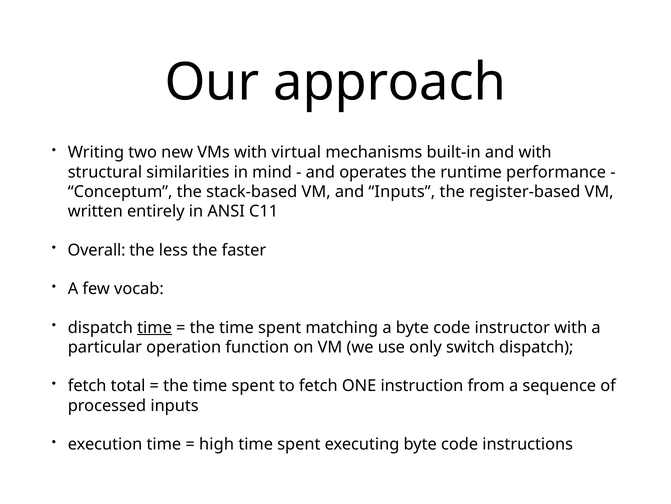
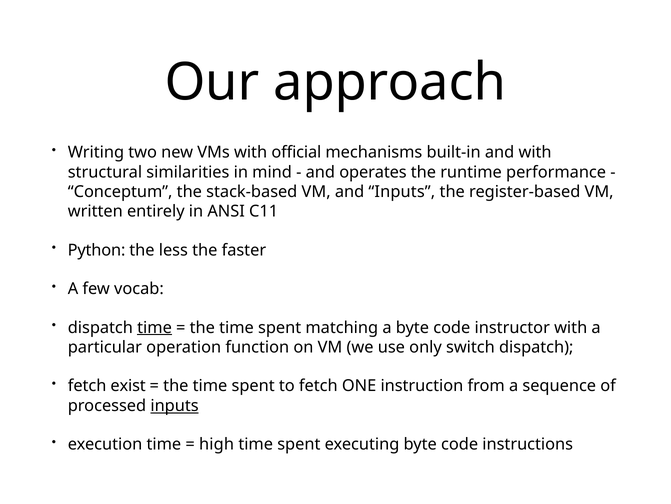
virtual: virtual -> official (296, 152)
Overall: Overall -> Python (97, 250)
total: total -> exist (128, 385)
inputs underline: none -> present (175, 405)
